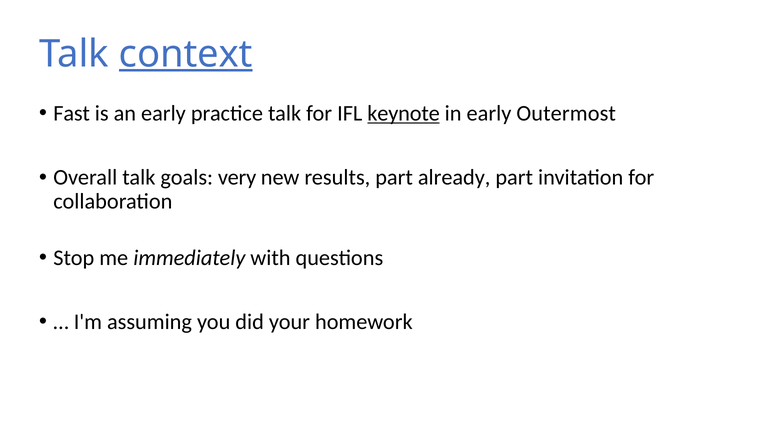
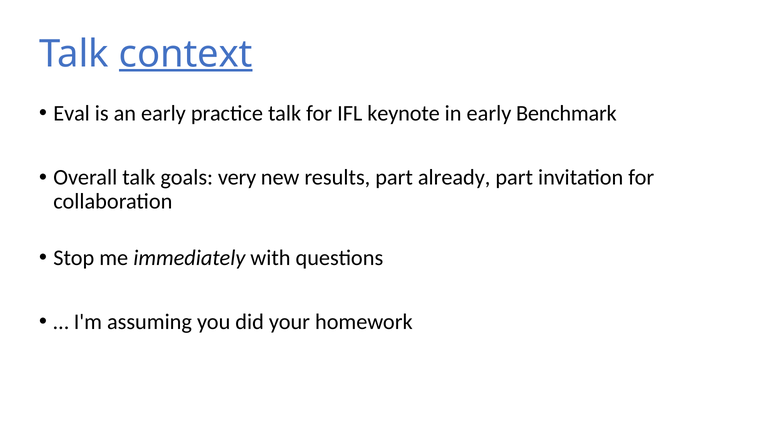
Fast: Fast -> Eval (72, 114)
keynote underline: present -> none (404, 114)
Outermost: Outermost -> Benchmark (566, 114)
